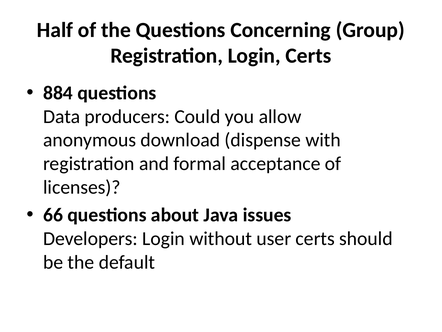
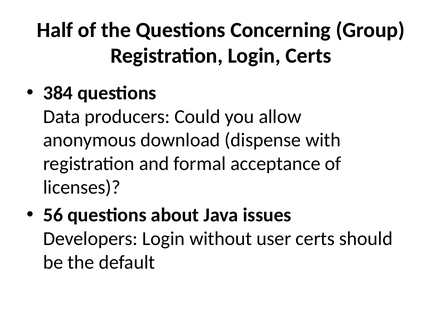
884: 884 -> 384 (58, 93)
66: 66 -> 56 (53, 215)
